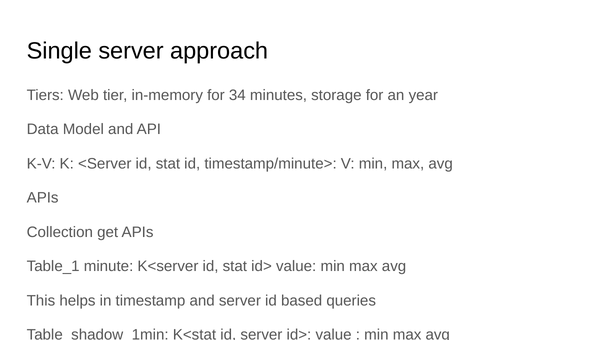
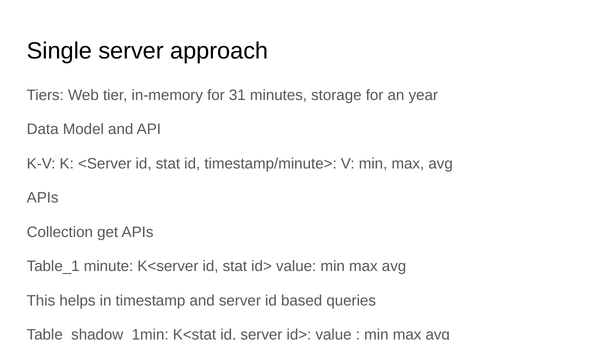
34: 34 -> 31 (237, 95)
